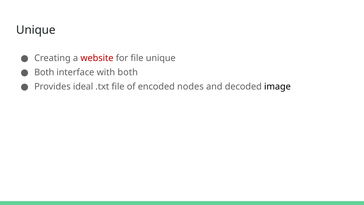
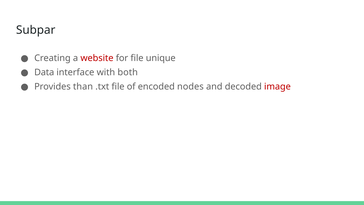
Unique: Unique -> Subpar (36, 30)
Both: Both -> Data (44, 72)
ideal: ideal -> than (83, 87)
image colour: black -> red (277, 87)
